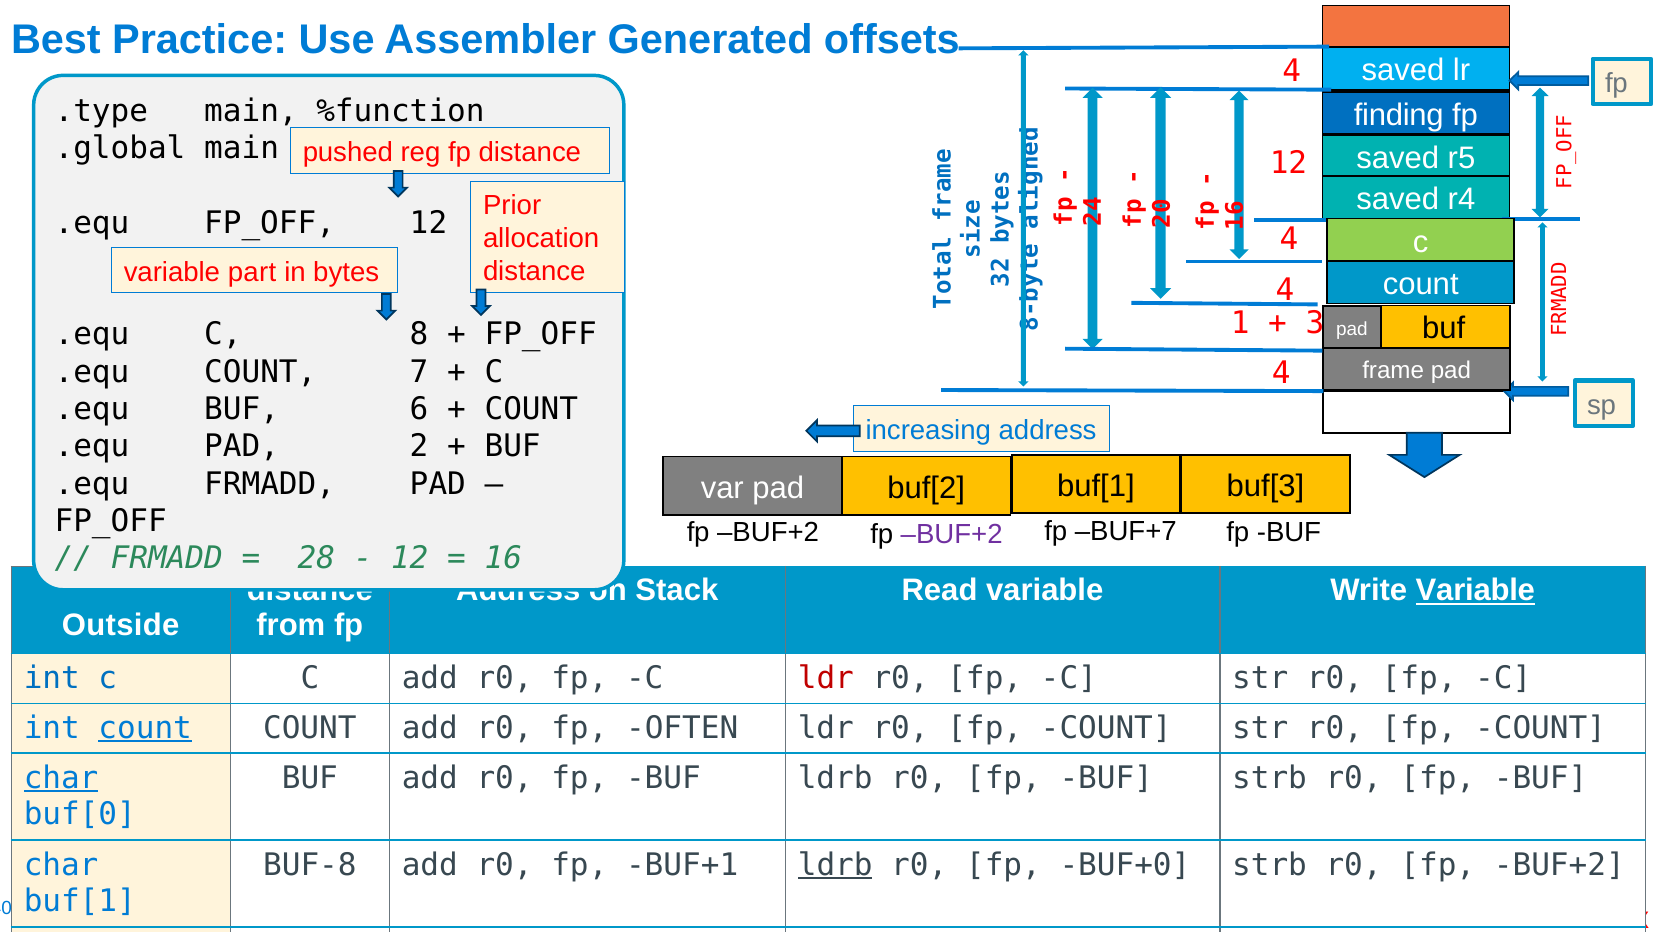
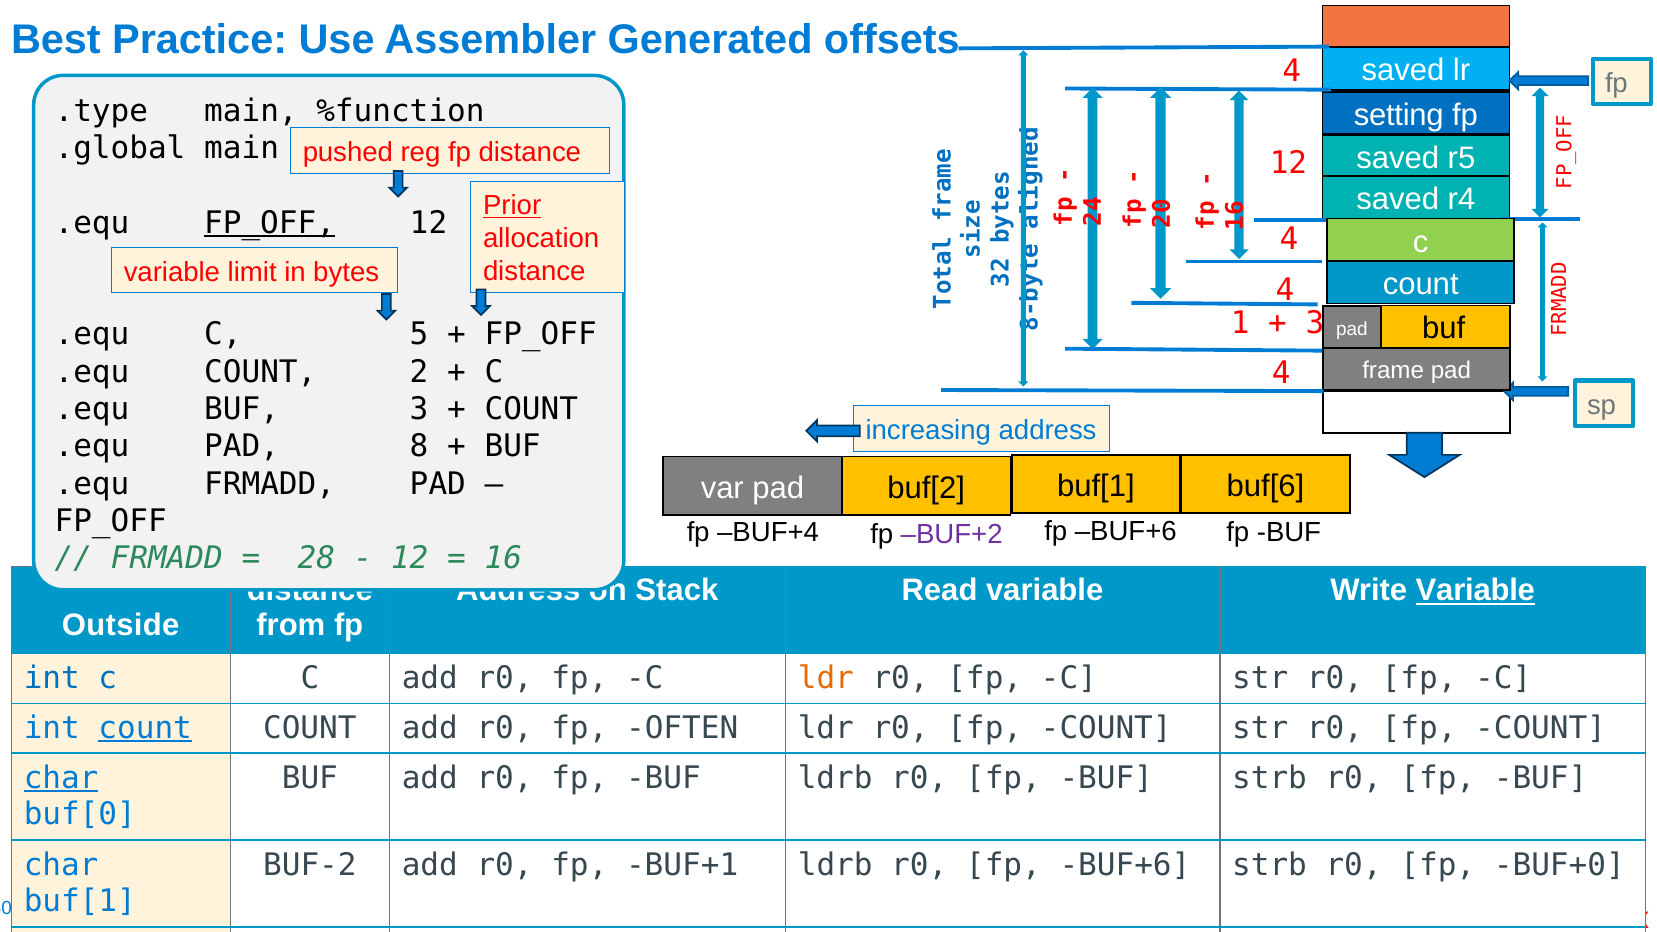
finding: finding -> setting (1399, 115)
Prior underline: none -> present (512, 206)
FP_OFF underline: none -> present (270, 223)
part: part -> limit (252, 272)
C 8: 8 -> 5 (419, 335)
COUNT 7: 7 -> 2 (419, 372)
BUF 6: 6 -> 3 (419, 409)
PAD 2: 2 -> 8 (419, 447)
buf[3: buf[3 -> buf[6 (1265, 486)
BUF+7: BUF+7 -> BUF+6 (1126, 531)
BUF+2: BUF+2 -> BUF+4 (768, 533)
ldr colour: red -> orange (826, 678)
BUF-8: BUF-8 -> BUF-2 (310, 865)
ldrb underline: present -> none (835, 865)
r0 fp BUF+0: BUF+0 -> BUF+6 (1125, 865)
BUF+2: BUF+2 -> BUF+0 (1559, 865)
